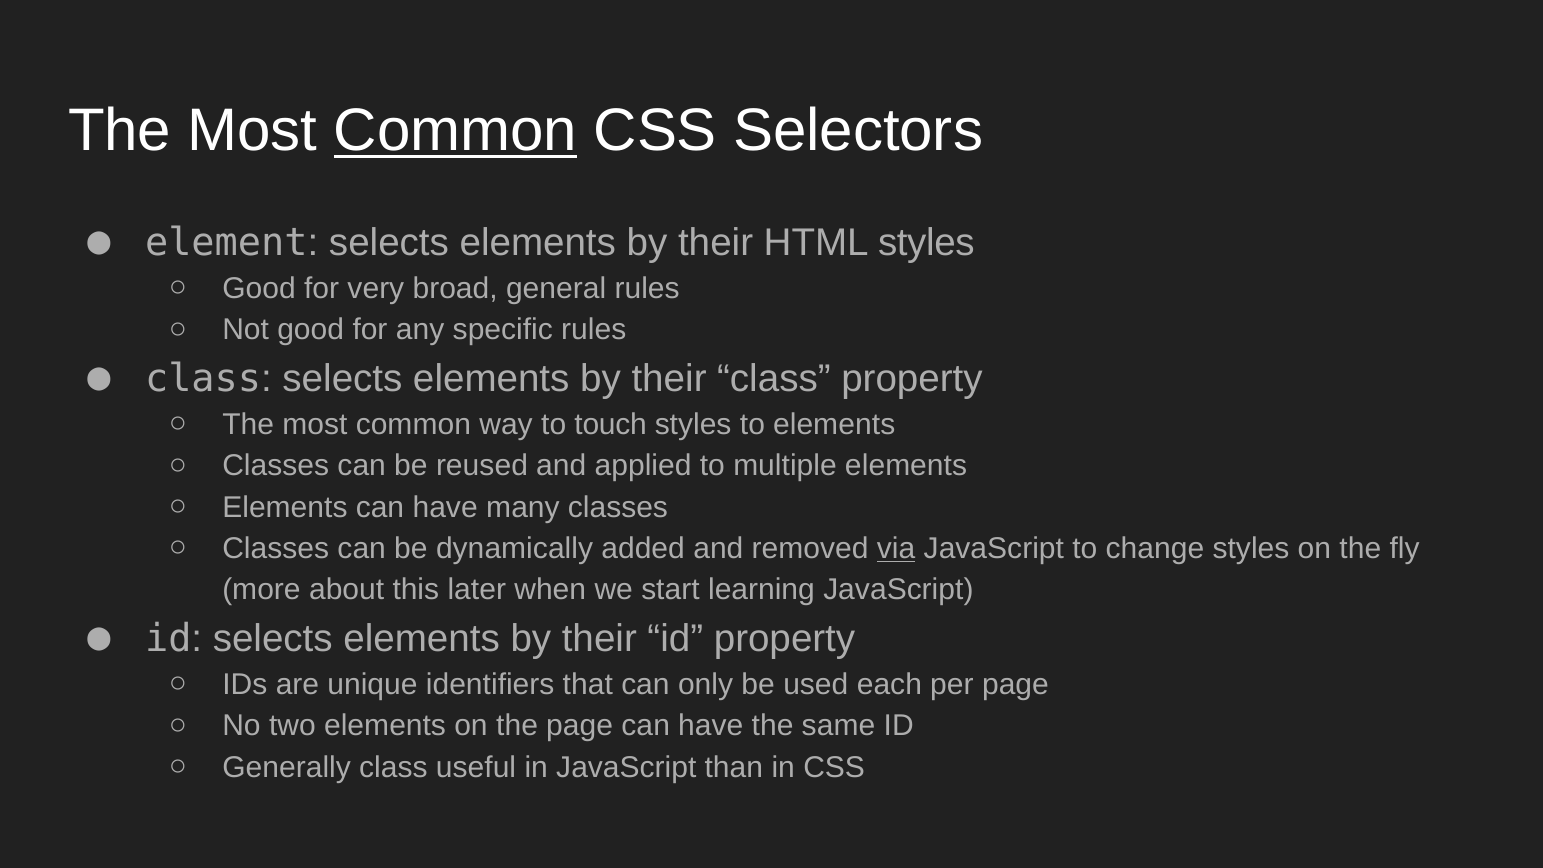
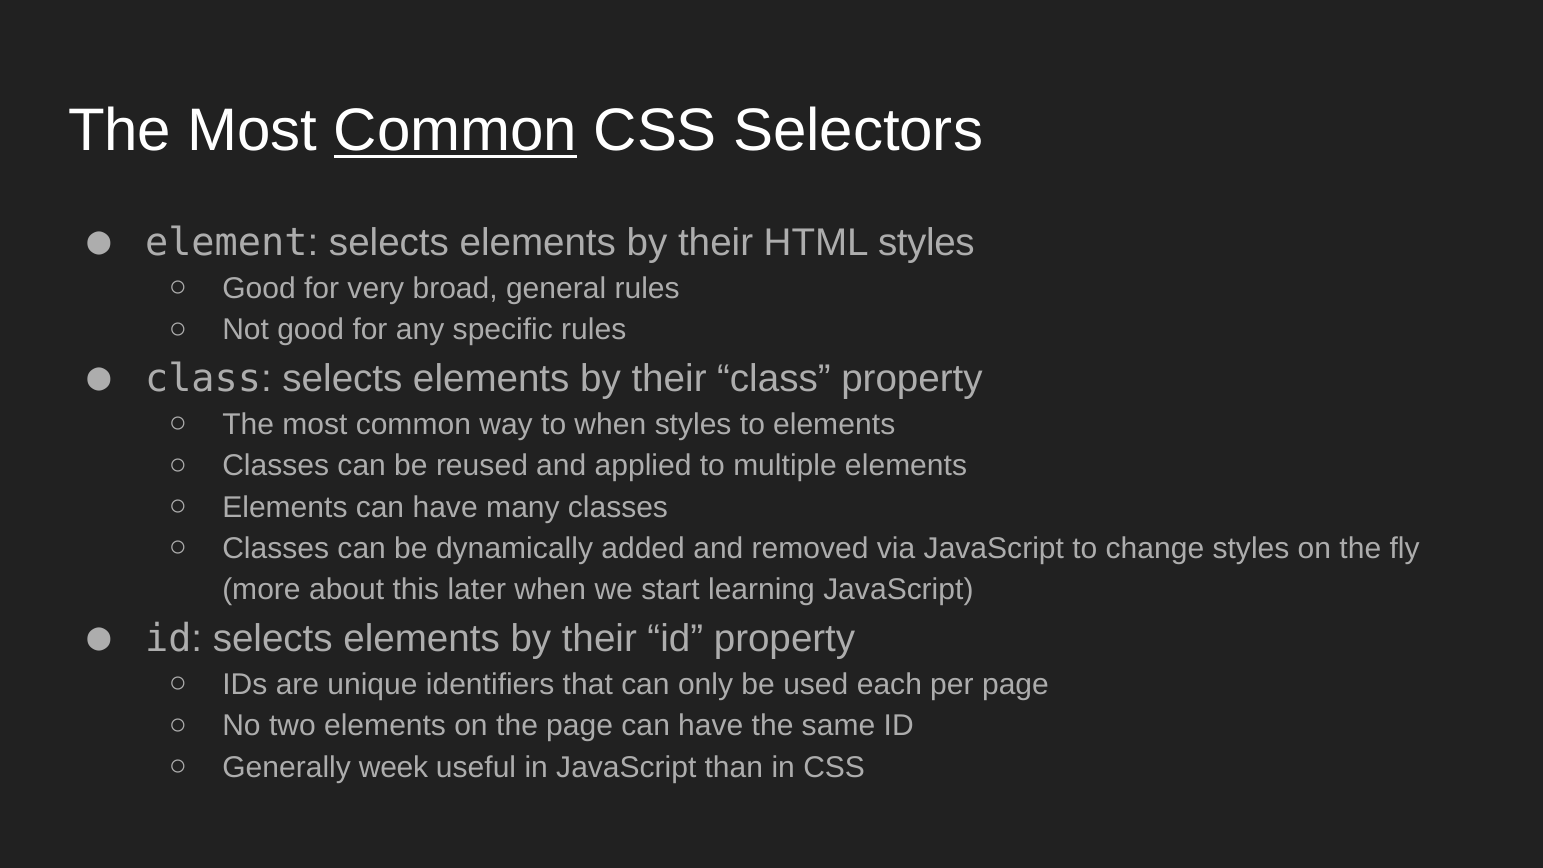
to touch: touch -> when (610, 425)
via underline: present -> none (896, 549)
Generally class: class -> week (393, 767)
